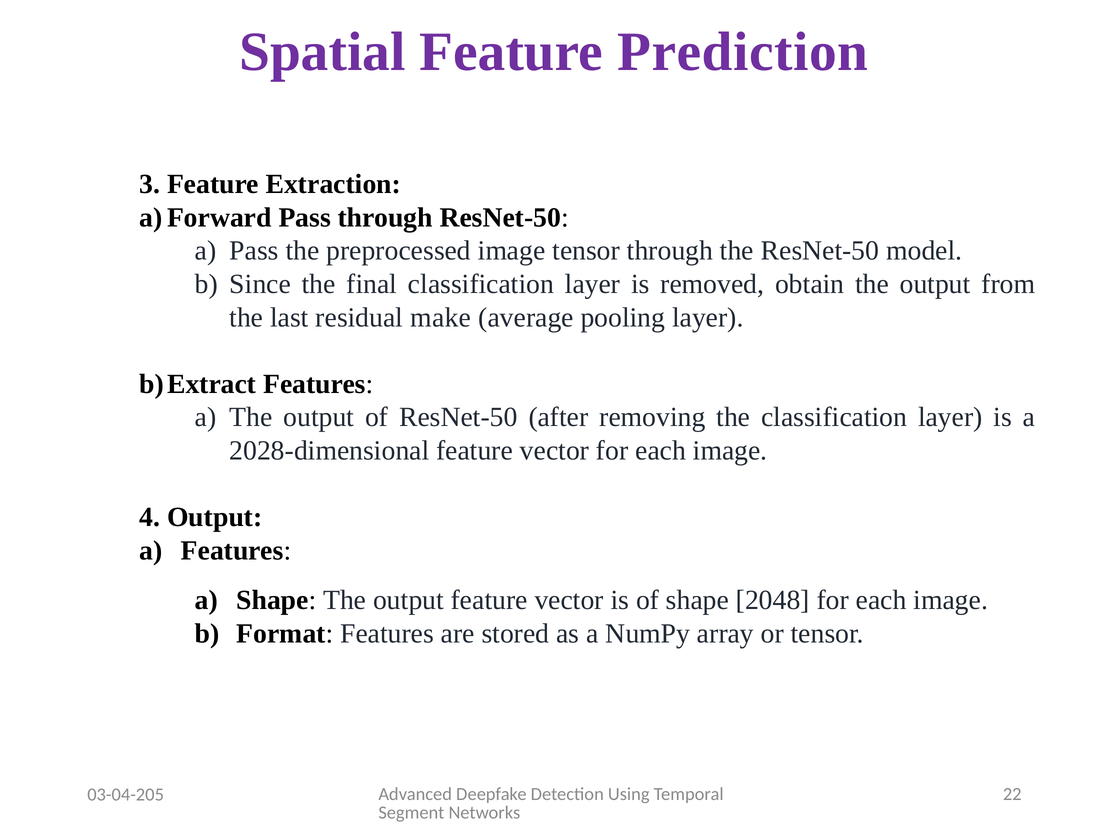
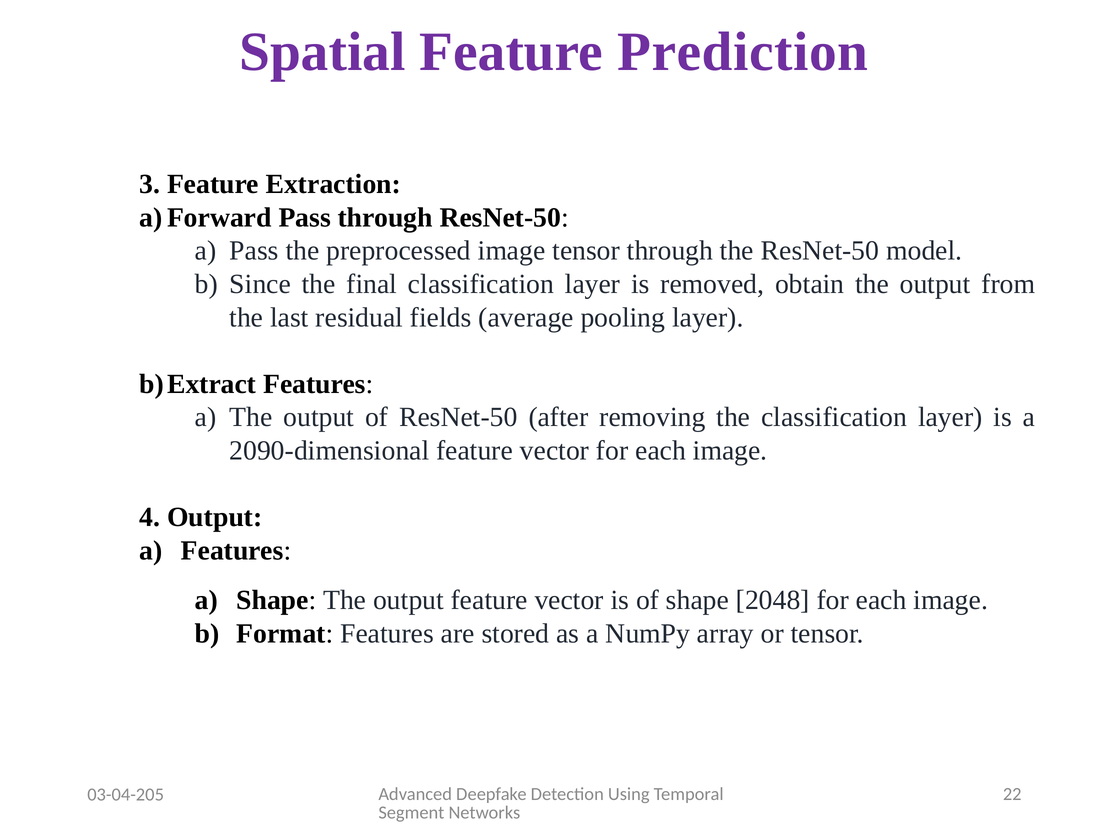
make: make -> fields (441, 317)
2028-dimensional: 2028-dimensional -> 2090-dimensional (329, 450)
